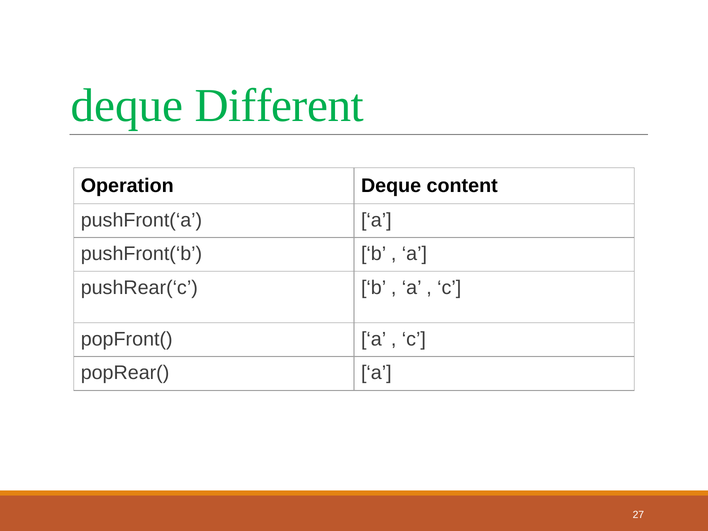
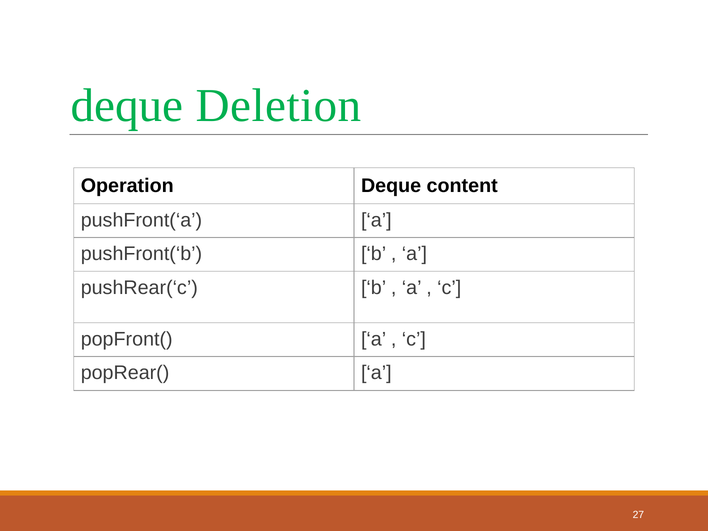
Different: Different -> Deletion (279, 106)
